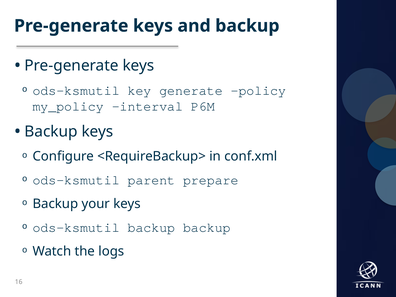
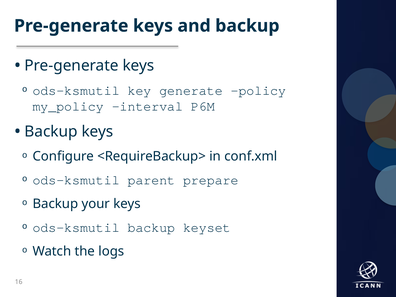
backup backup: backup -> keyset (207, 227)
